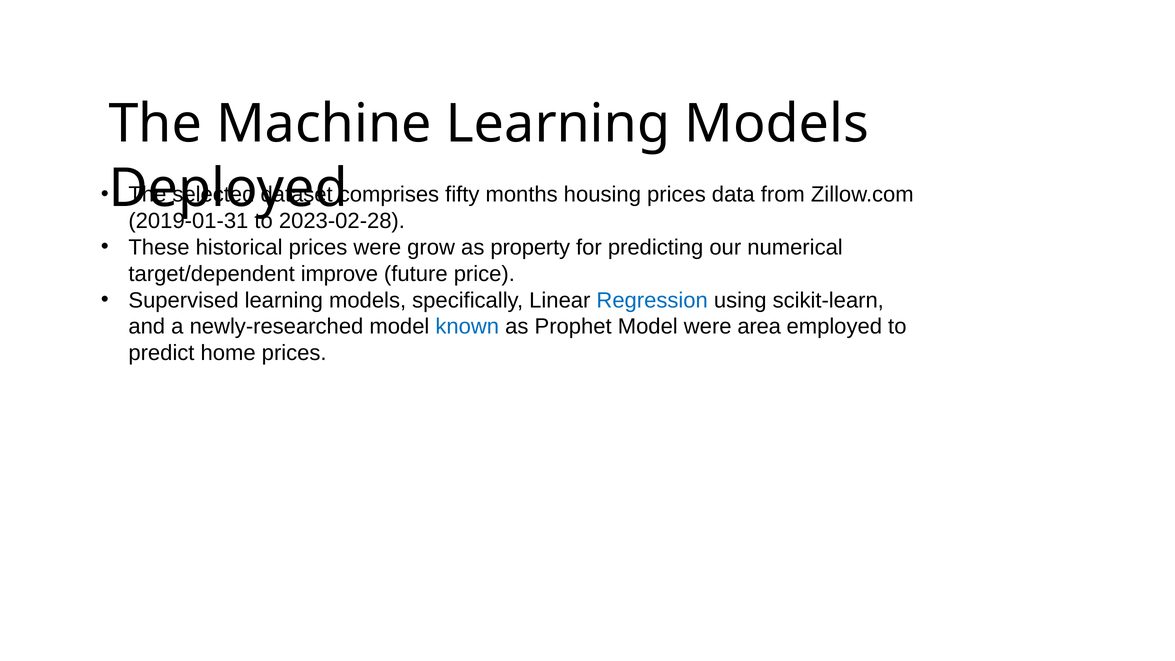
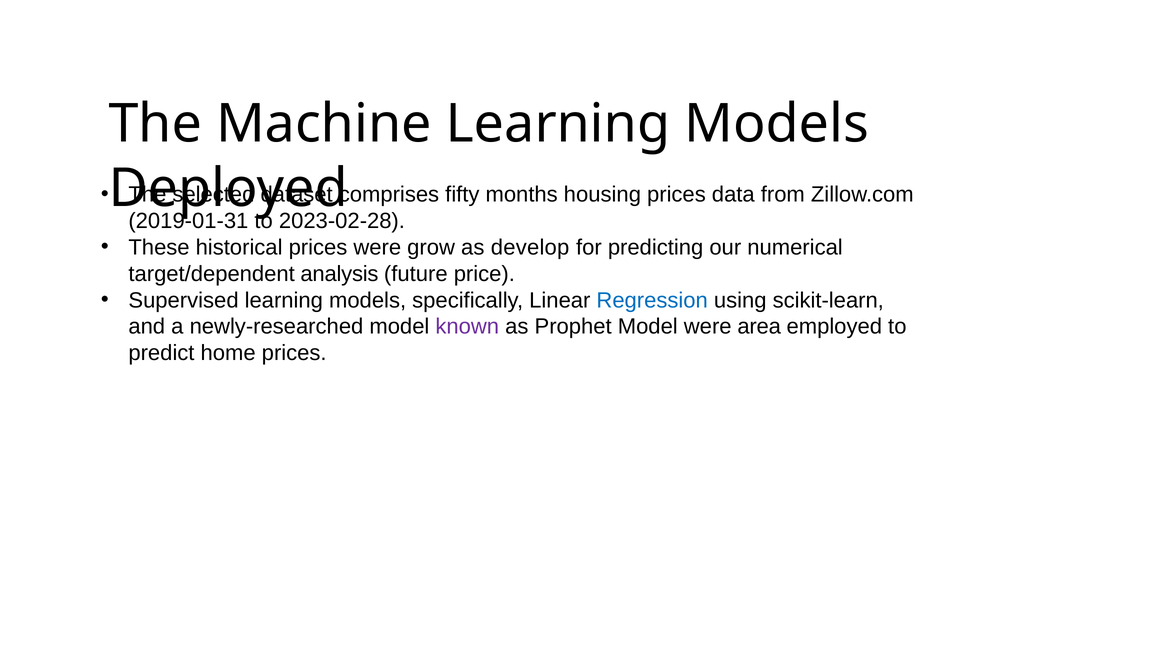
property: property -> develop (530, 247)
improve: improve -> analysis (339, 274)
known colour: blue -> purple (467, 327)
